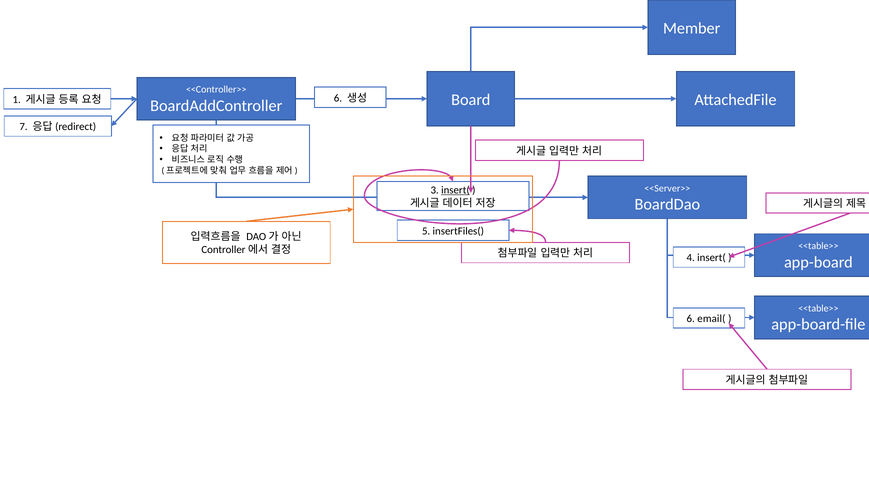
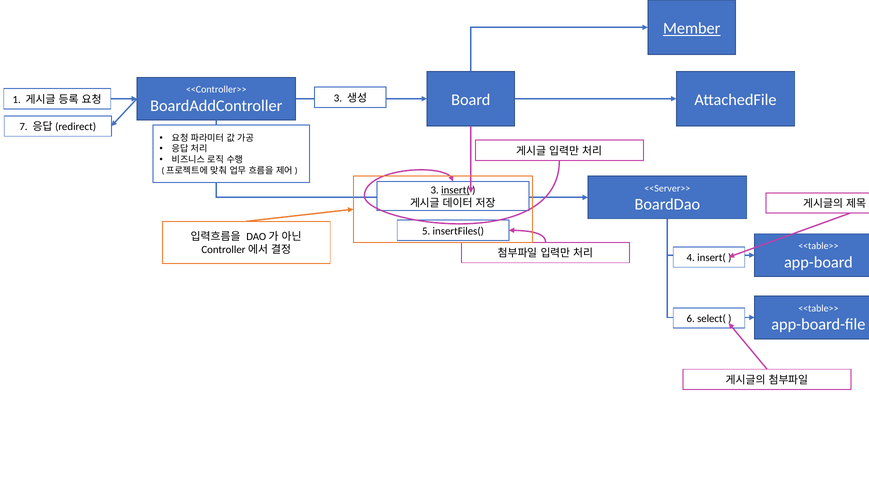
Member underline: none -> present (692, 28)
6: 6 -> 3 (338, 98)
email(: email( -> select( (711, 319)
